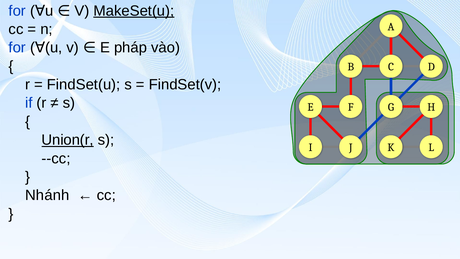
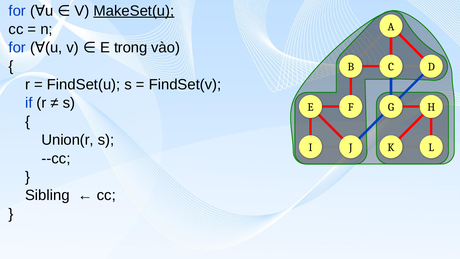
pháp: pháp -> trong (131, 48)
Union(r underline: present -> none (68, 140)
Nhánh: Nhánh -> Sibling (47, 195)
